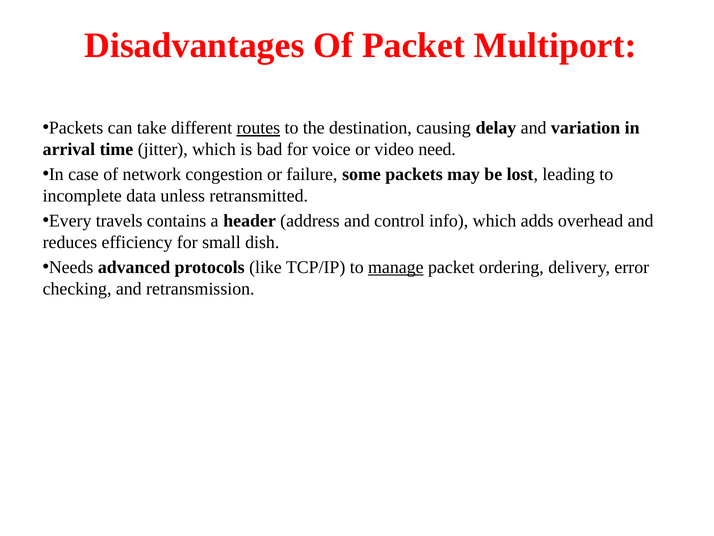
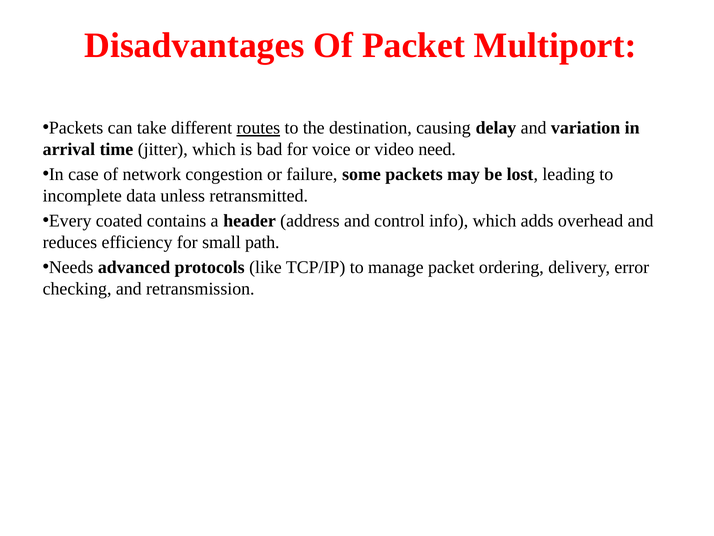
travels: travels -> coated (119, 221)
dish: dish -> path (262, 242)
manage underline: present -> none (396, 267)
